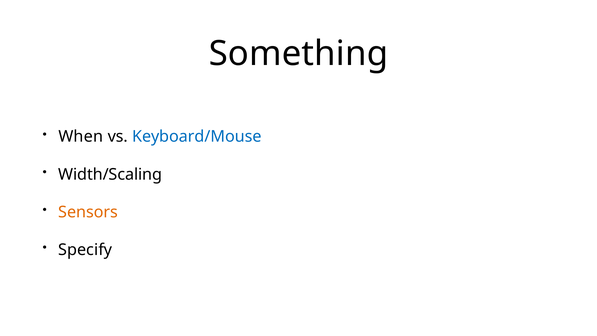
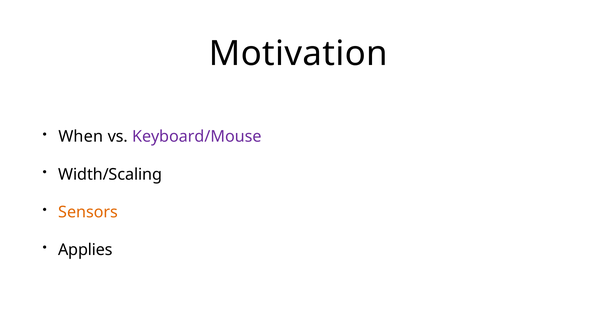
Something: Something -> Motivation (298, 54)
Keyboard/Mouse colour: blue -> purple (197, 137)
Specify: Specify -> Applies (85, 250)
